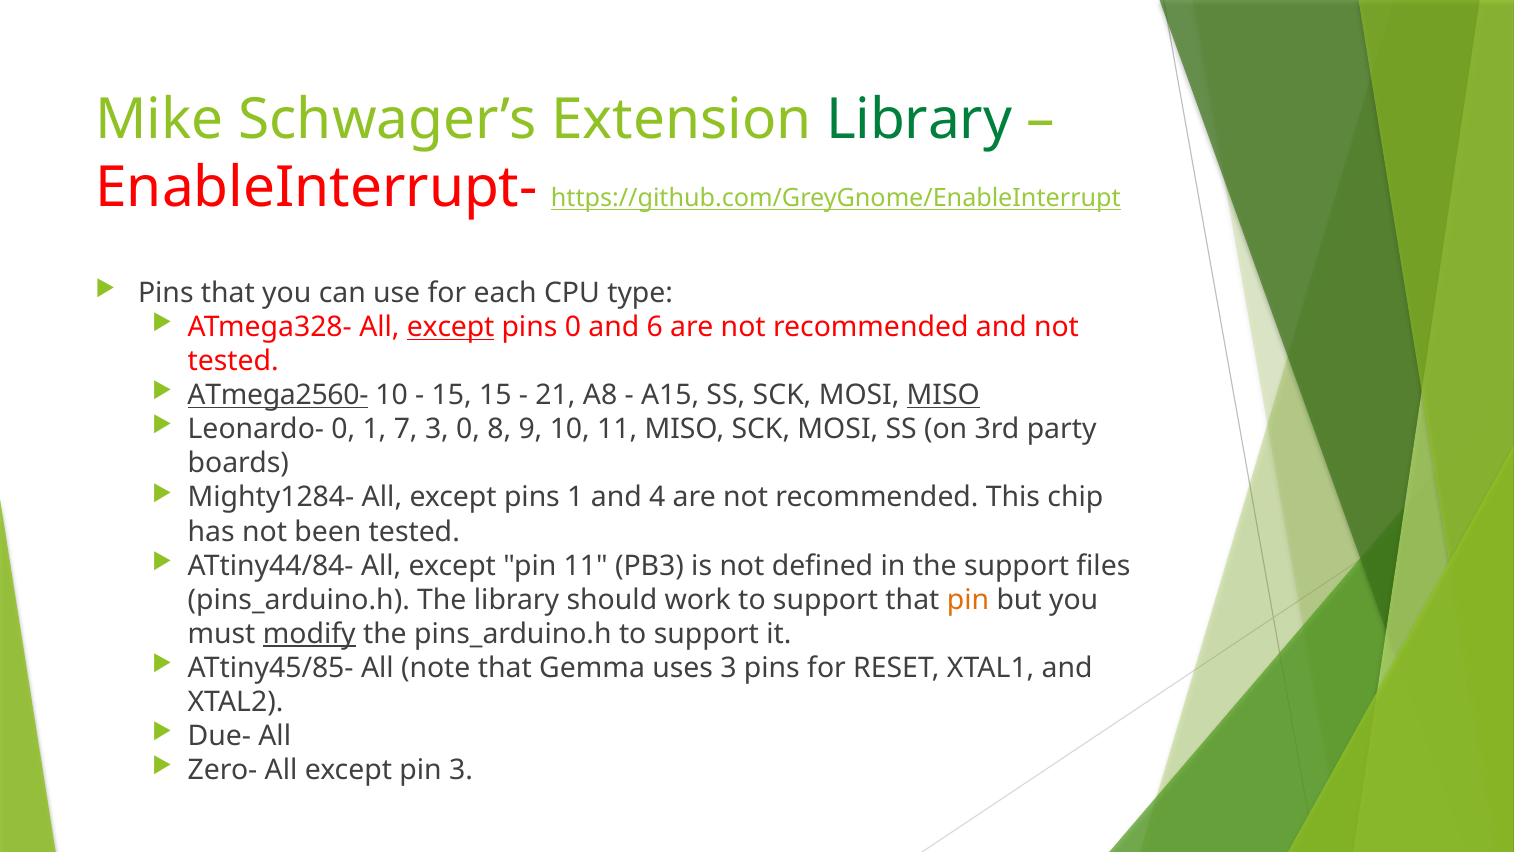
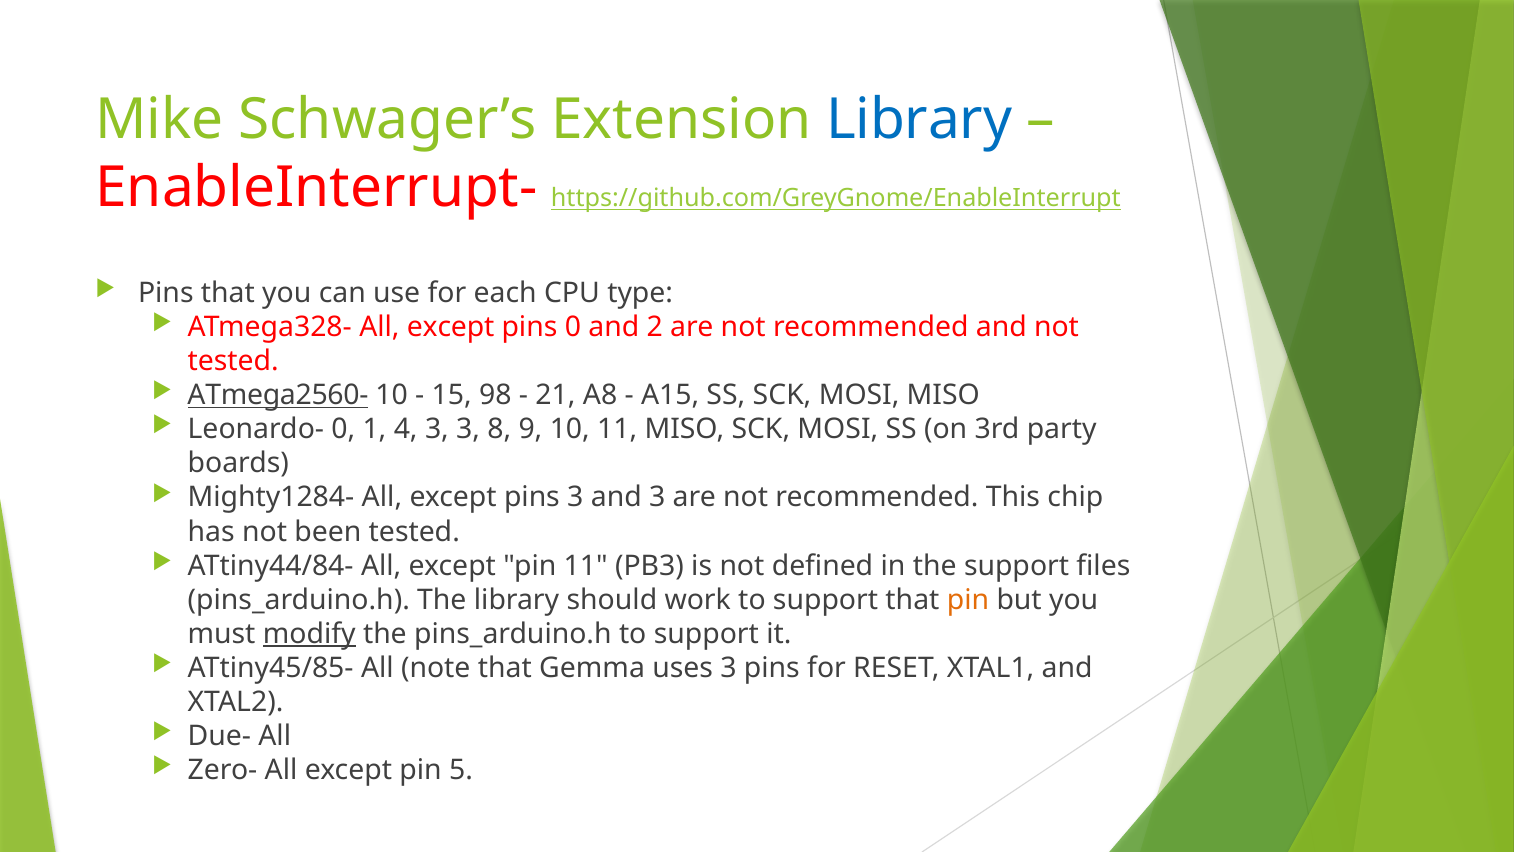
Library colour: green -> blue (919, 119)
except underline: present -> none (451, 327)
6: 6 -> 2 (655, 327)
15 15: 15 -> 98 (495, 395)
MISO underline: present -> none (943, 395)
7: 7 -> 4 (406, 429)
3 0: 0 -> 3 (468, 429)
pins 1: 1 -> 3 (575, 497)
and 4: 4 -> 3 (657, 497)
pin 3: 3 -> 5 (461, 770)
